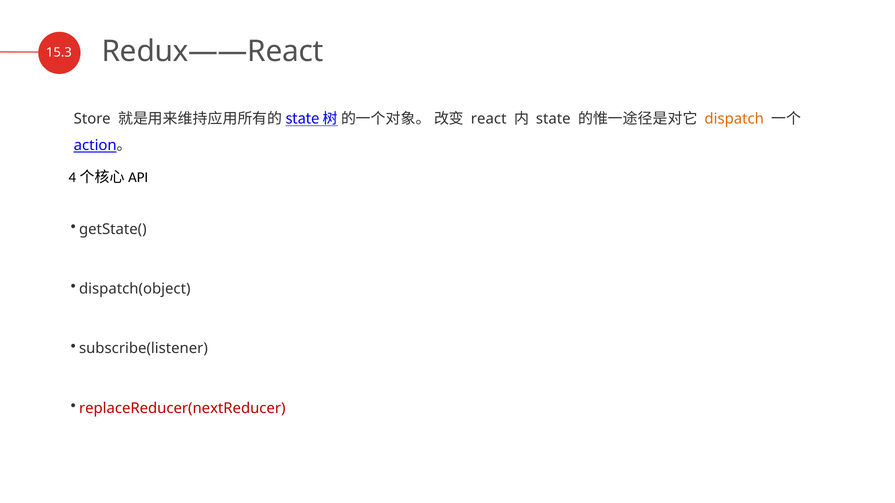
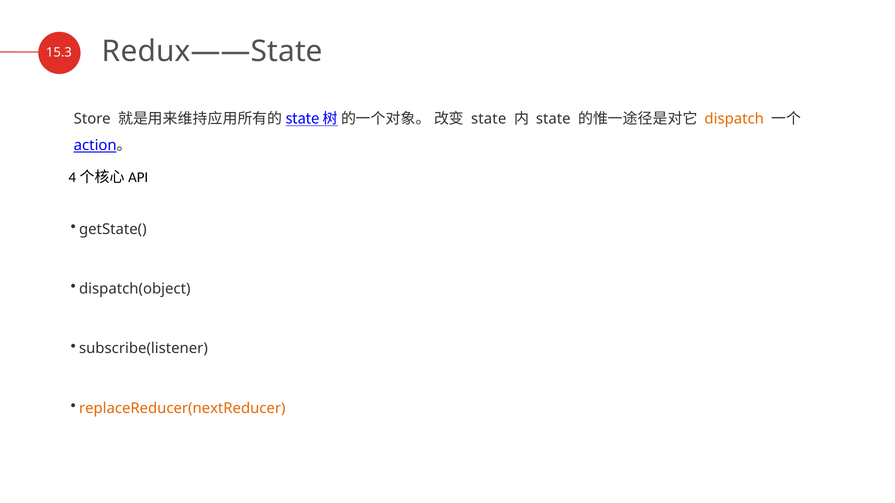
Redux——React: Redux——React -> Redux——State (212, 52)
react: react -> state (489, 119)
replaceReducer(nextReducer colour: red -> orange (182, 409)
